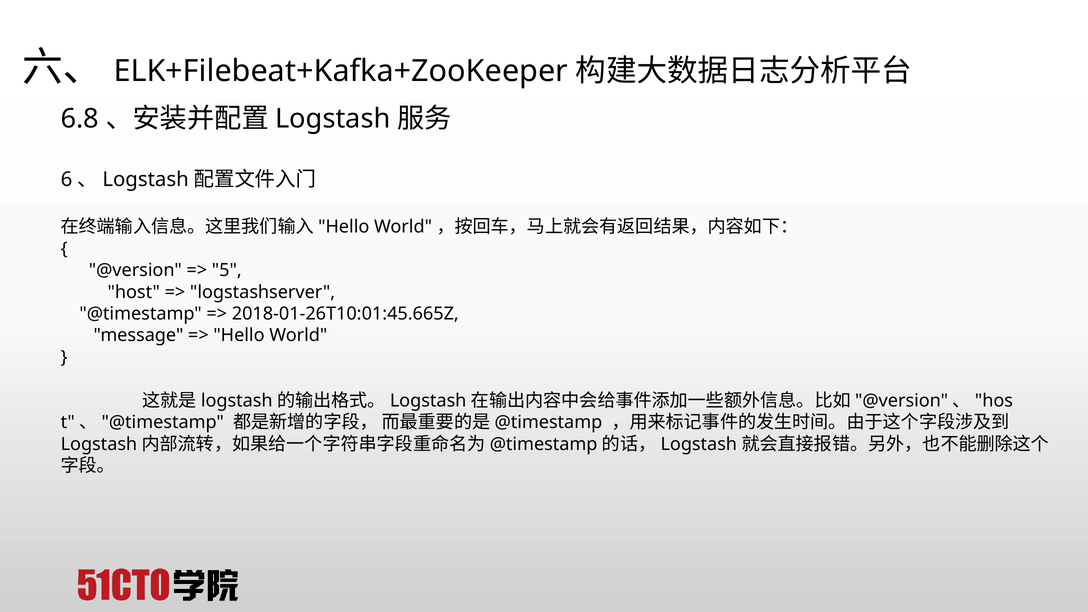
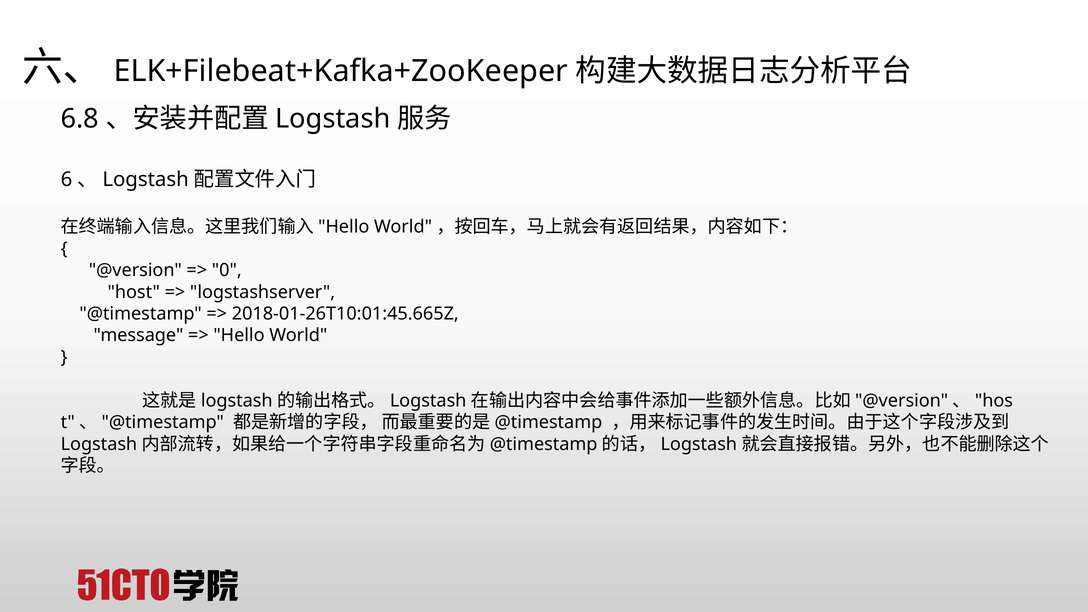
5: 5 -> 0 (227, 270)
